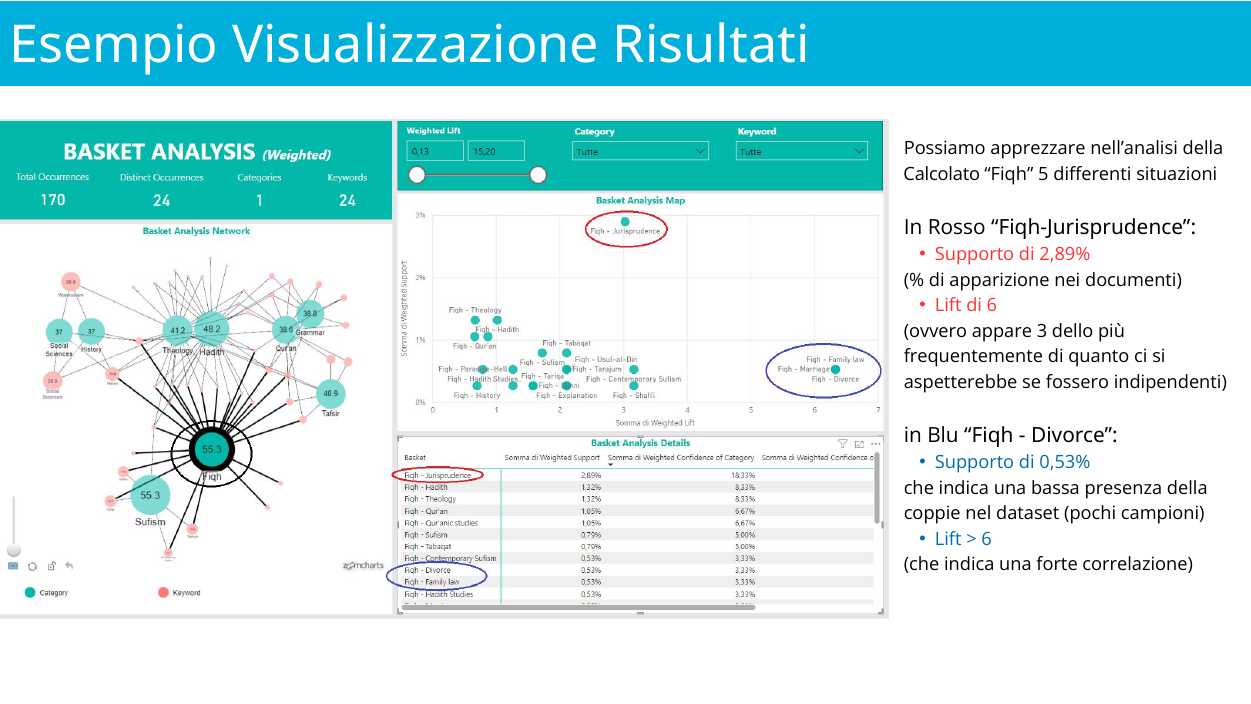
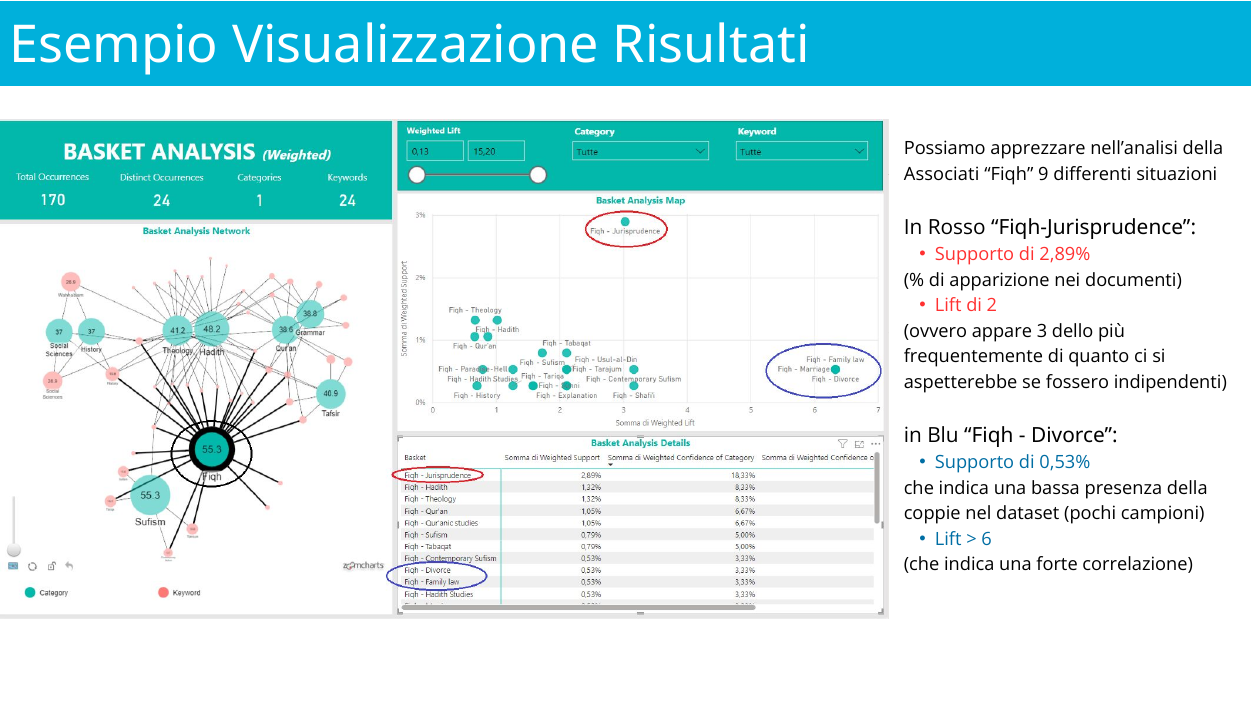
Calcolato: Calcolato -> Associati (942, 174)
5: 5 -> 9 (1043, 174)
di 6: 6 -> 2 (992, 305)
